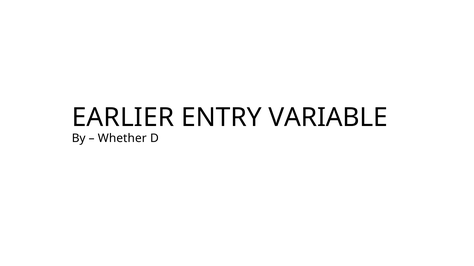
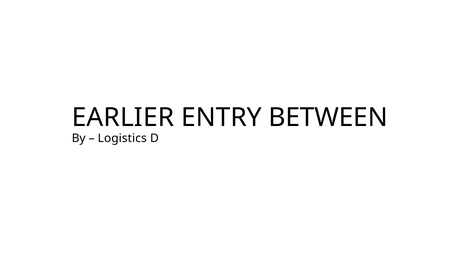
VARIABLE: VARIABLE -> BETWEEN (328, 118)
Whether: Whether -> Logistics (122, 139)
